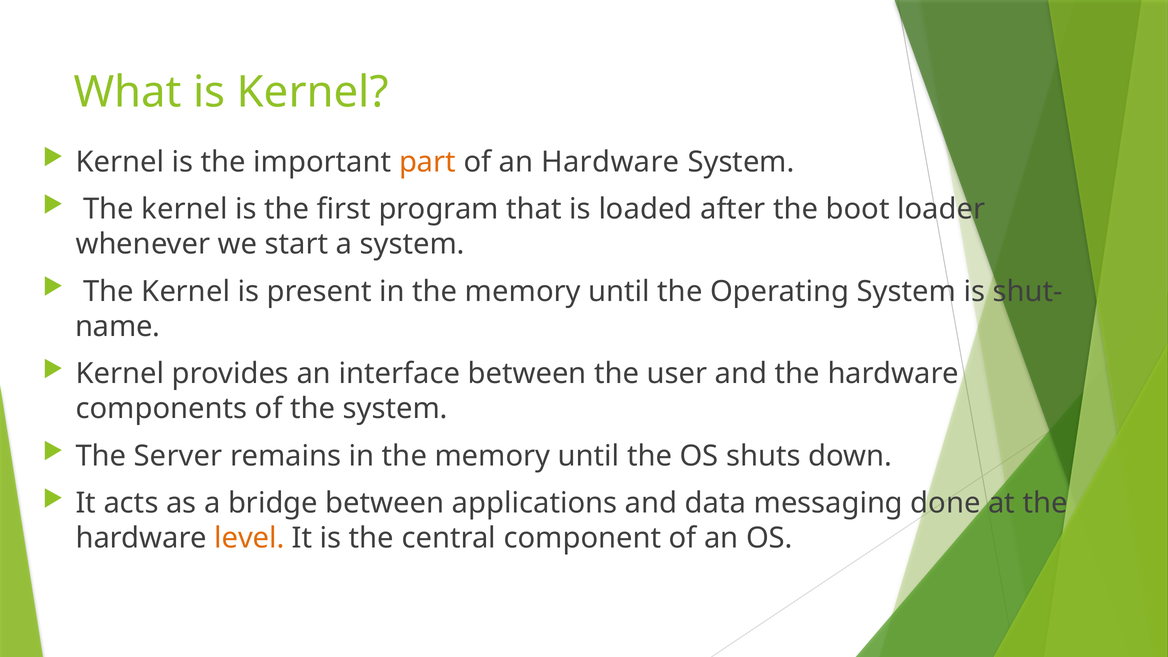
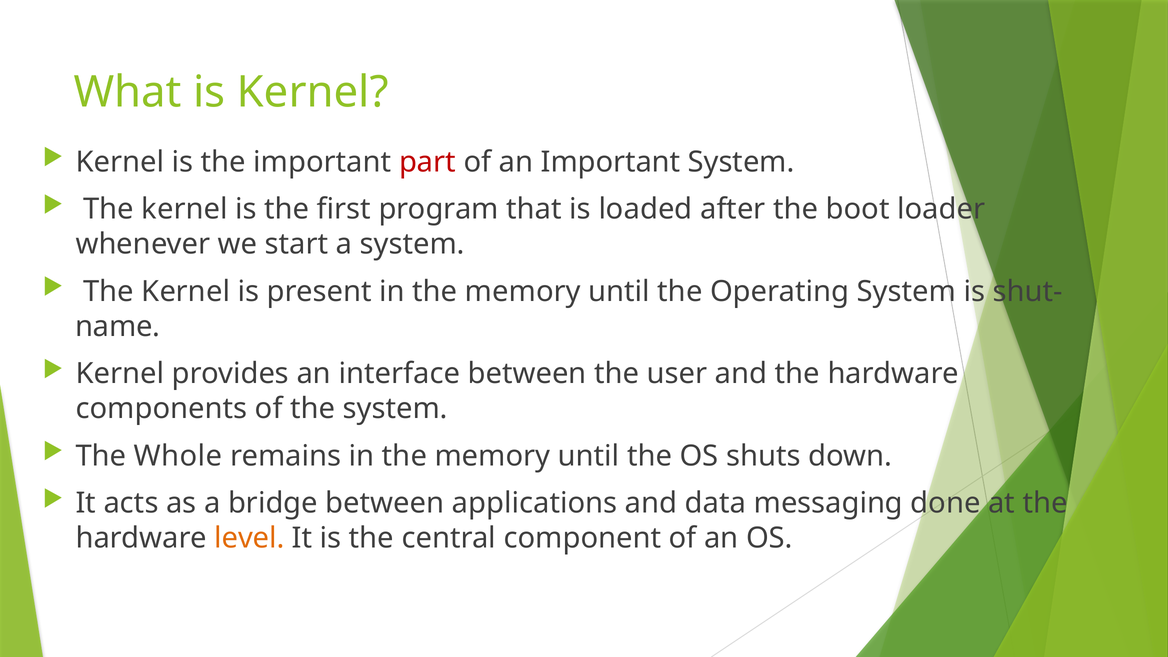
part colour: orange -> red (427, 162)
an Hardware: Hardware -> Important (611, 162)
Server: Server -> Whole (178, 456)
